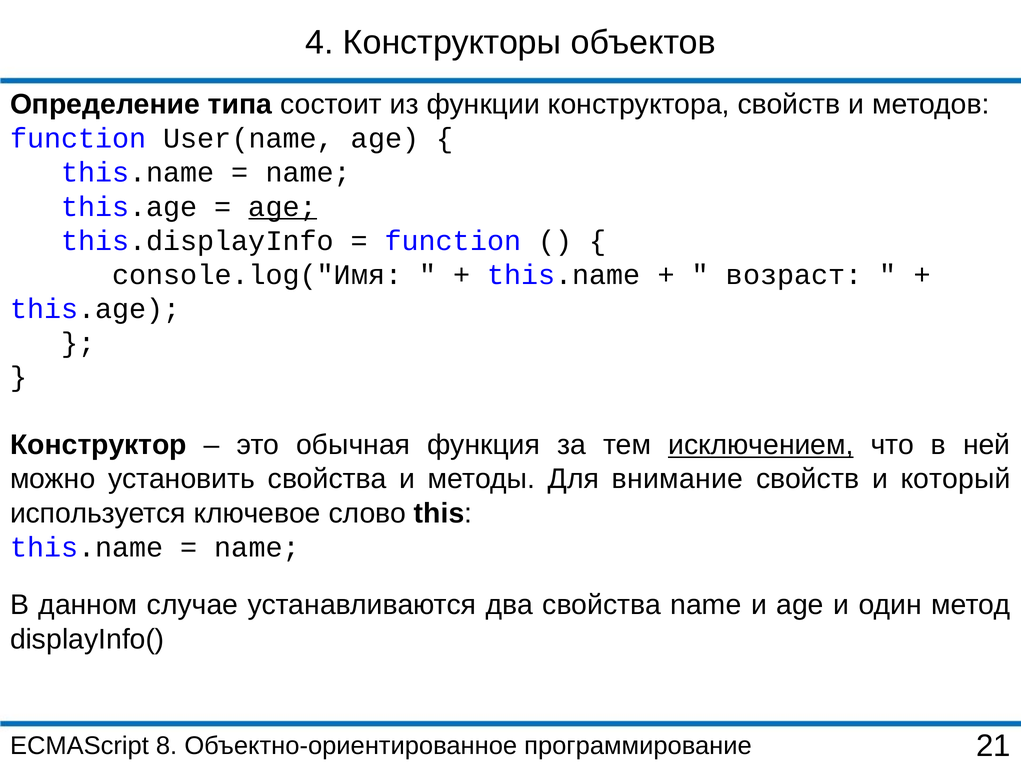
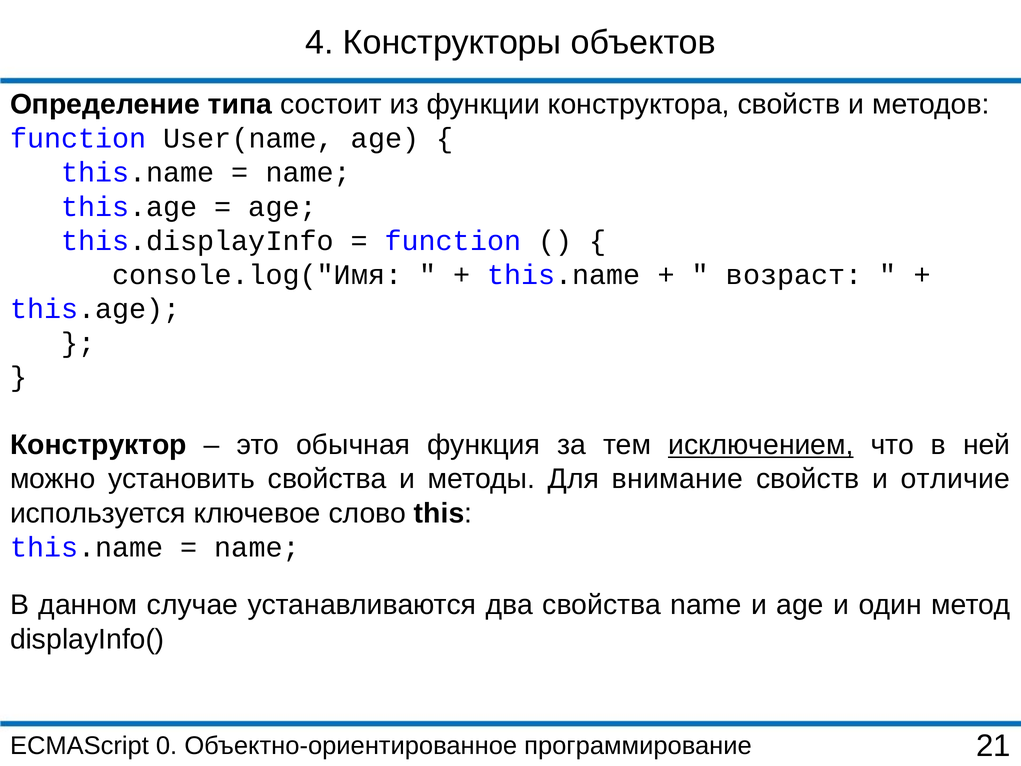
age underline: present -> none (283, 207)
который: который -> отличие (955, 479)
8: 8 -> 0 (167, 746)
